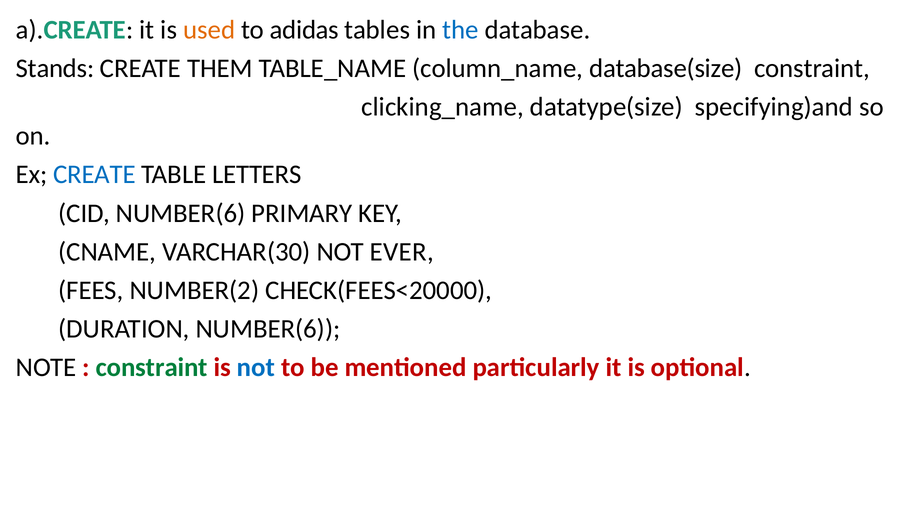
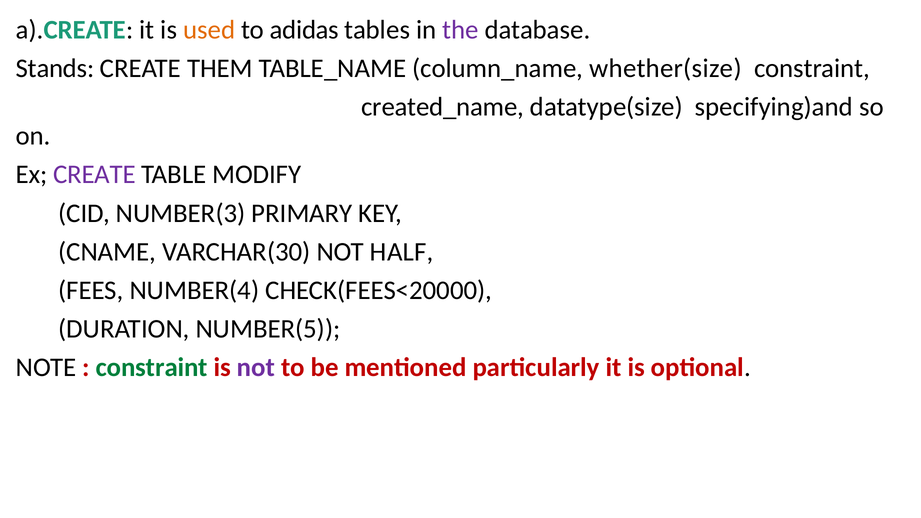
the colour: blue -> purple (461, 30)
database(size: database(size -> whether(size (665, 68)
clicking_name: clicking_name -> created_name (443, 107)
CREATE colour: blue -> purple (94, 175)
LETTERS: LETTERS -> MODIFY (257, 175)
CID NUMBER(6: NUMBER(6 -> NUMBER(3 (181, 213)
EVER: EVER -> HALF (402, 252)
NUMBER(2: NUMBER(2 -> NUMBER(4 (194, 290)
DURATION NUMBER(6: NUMBER(6 -> NUMBER(5 (268, 329)
not colour: blue -> purple (256, 368)
